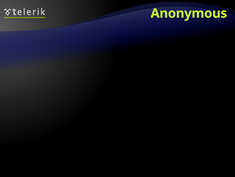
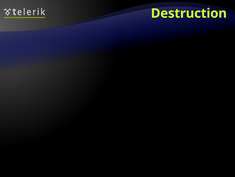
Anonymous: Anonymous -> Destruction (189, 13)
